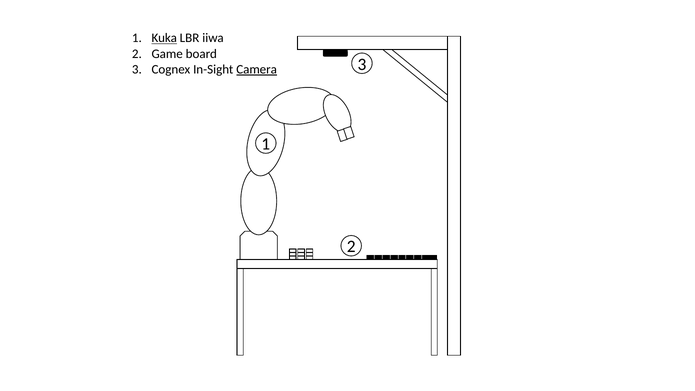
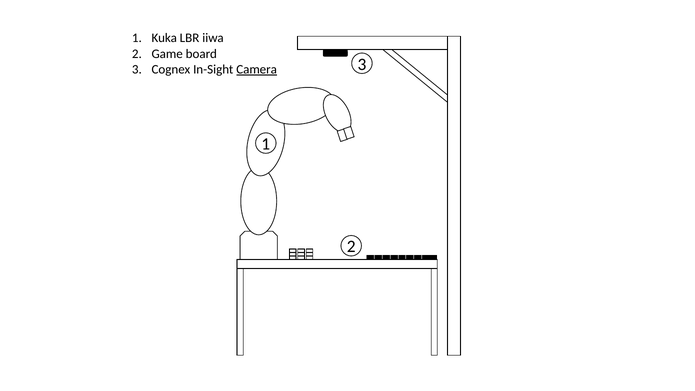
Kuka underline: present -> none (164, 38)
